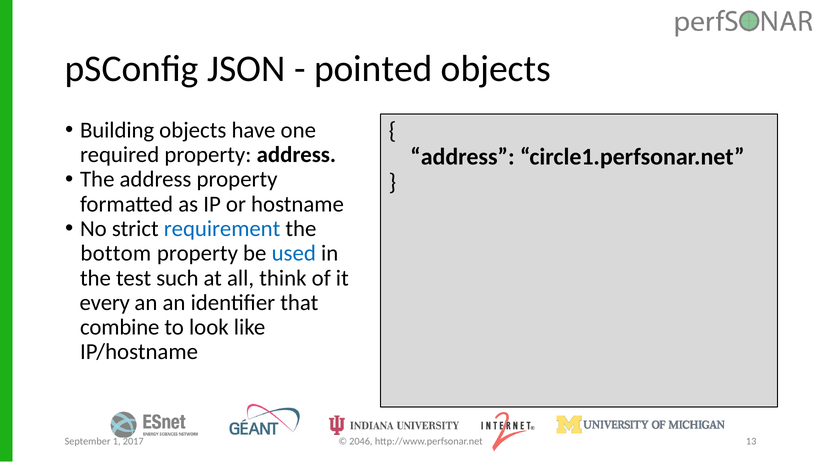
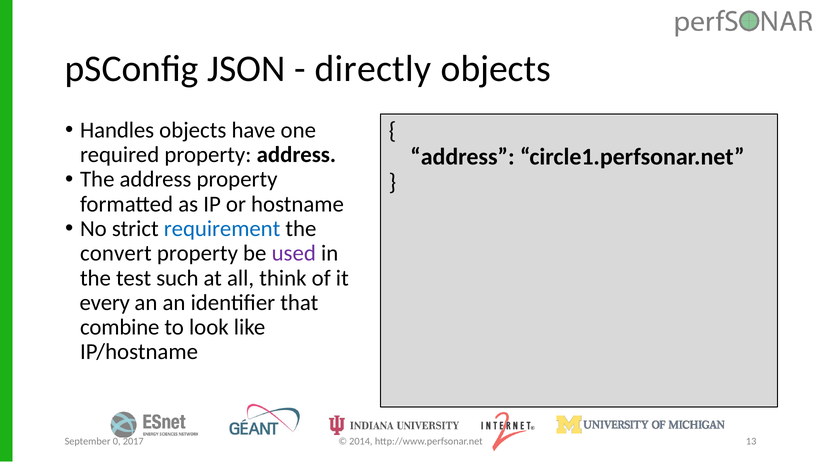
pointed: pointed -> directly (373, 69)
Building: Building -> Handles (117, 130)
bottom: bottom -> convert (116, 253)
used colour: blue -> purple (294, 253)
1: 1 -> 0 (117, 441)
2046: 2046 -> 2014 (361, 441)
